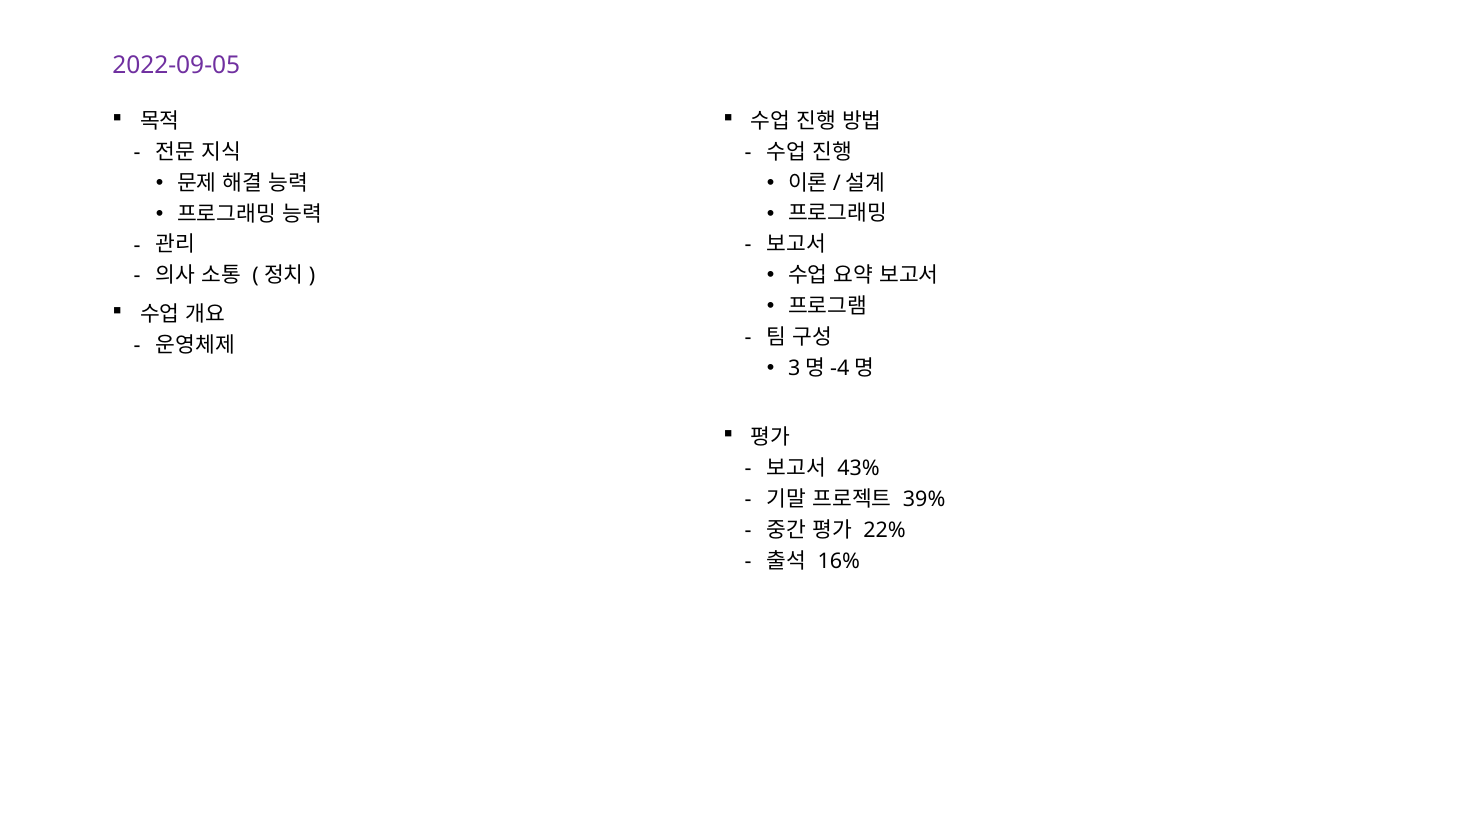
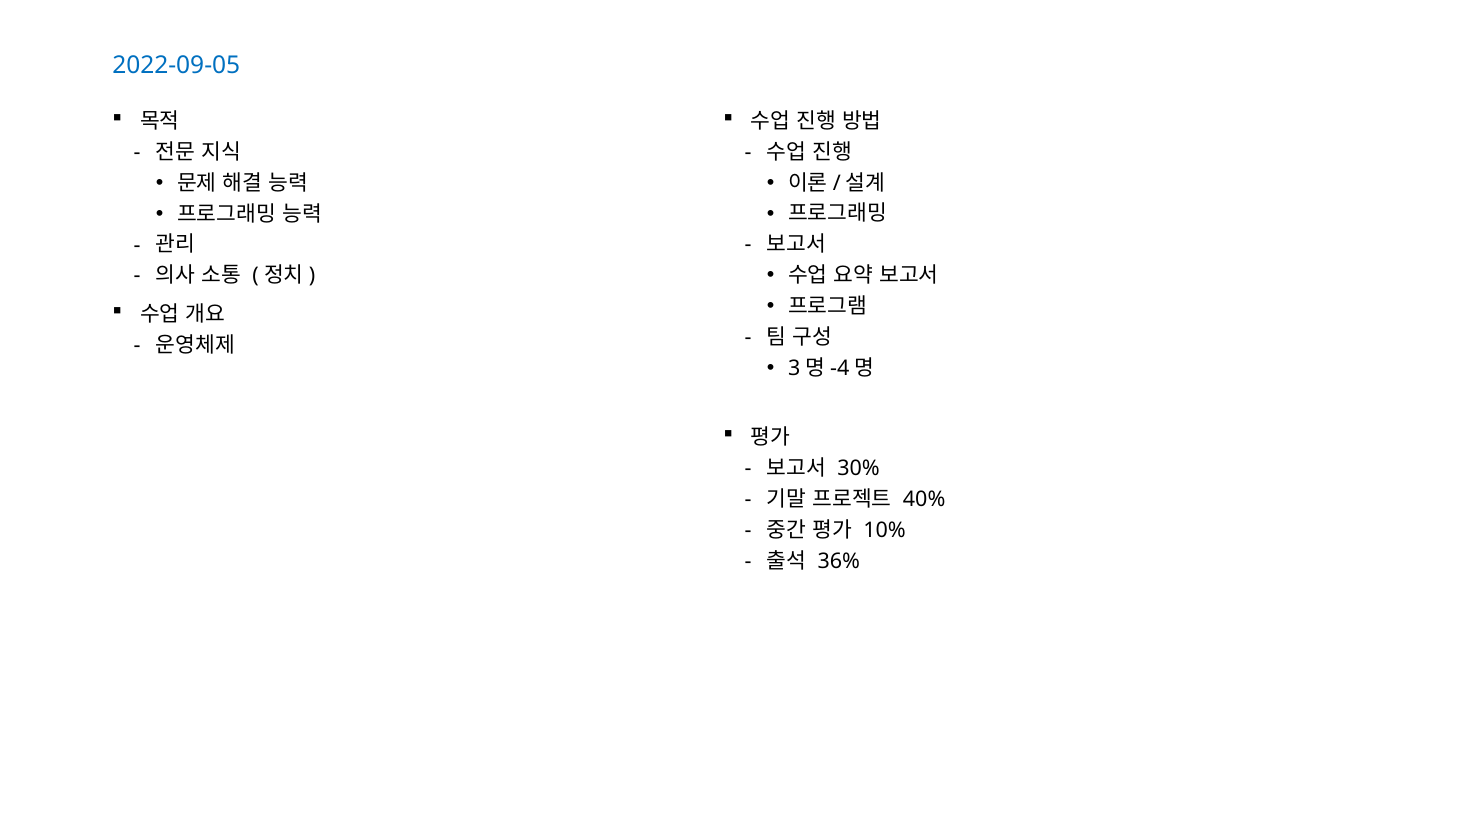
2022-09-05 colour: purple -> blue (176, 66)
43%: 43% -> 30% (859, 469)
39%: 39% -> 40% (924, 500)
22%: 22% -> 10% (885, 531)
16%: 16% -> 36% (839, 561)
